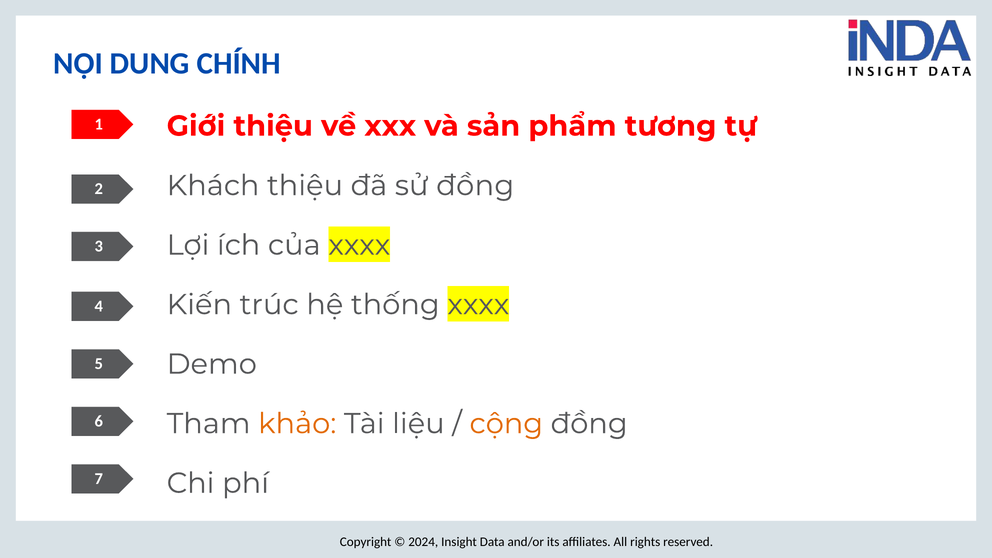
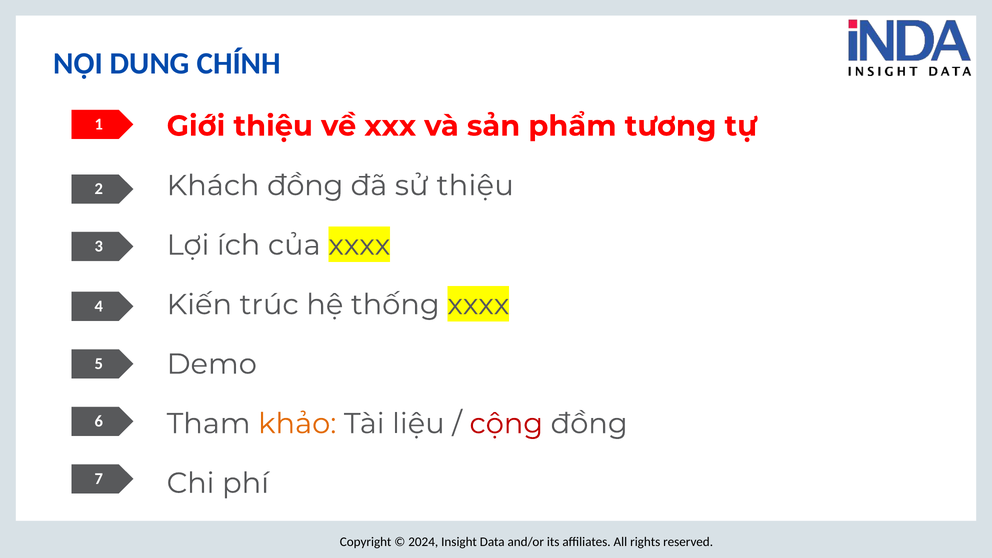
Khách thiệu: thiệu -> đồng (305, 186)
sử đồng: đồng -> thiệu (475, 186)
cộng colour: orange -> red (506, 424)
